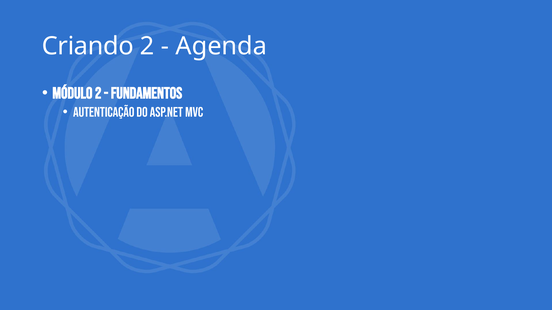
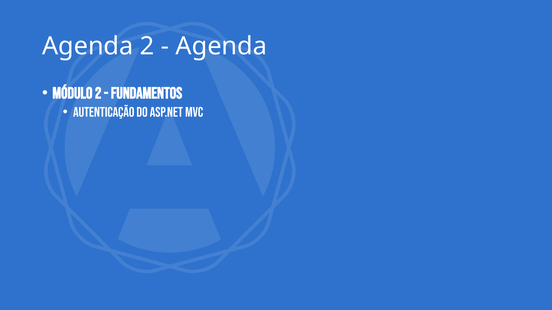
Criando: Criando -> Agenda (88, 46)
